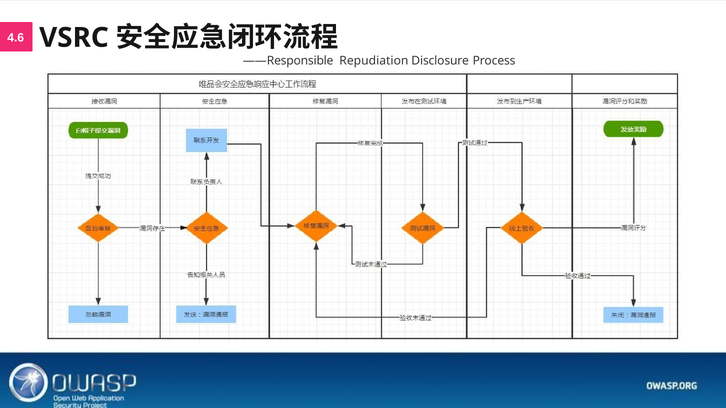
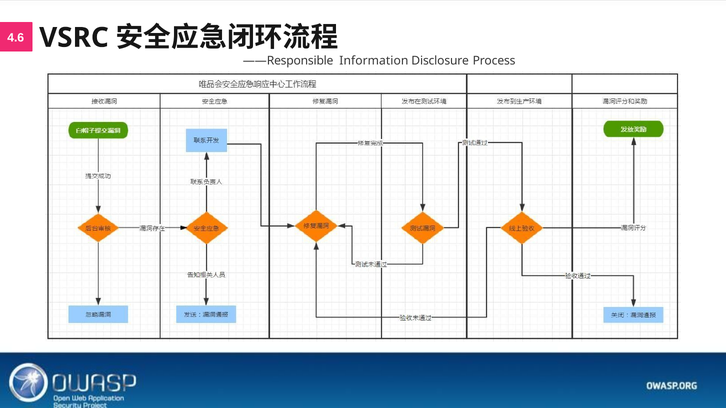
Repudiation: Repudiation -> Information (374, 61)
